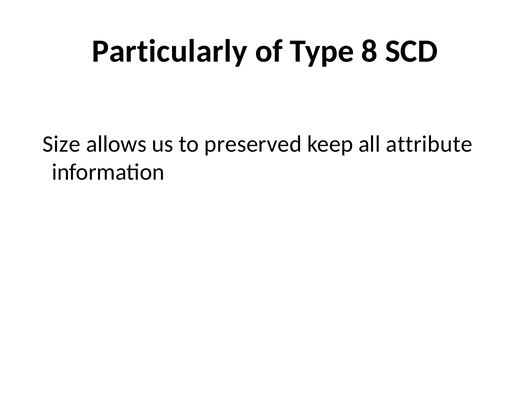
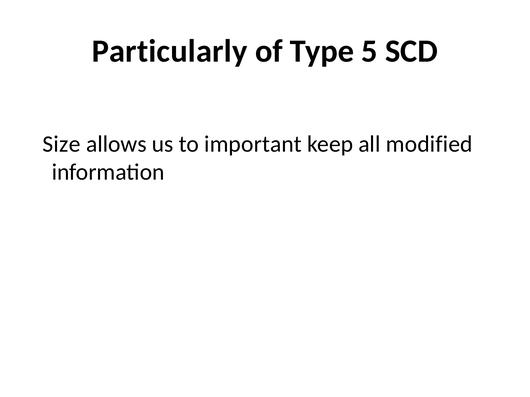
8: 8 -> 5 (370, 51)
preserved: preserved -> important (253, 144)
attribute: attribute -> modified (429, 144)
